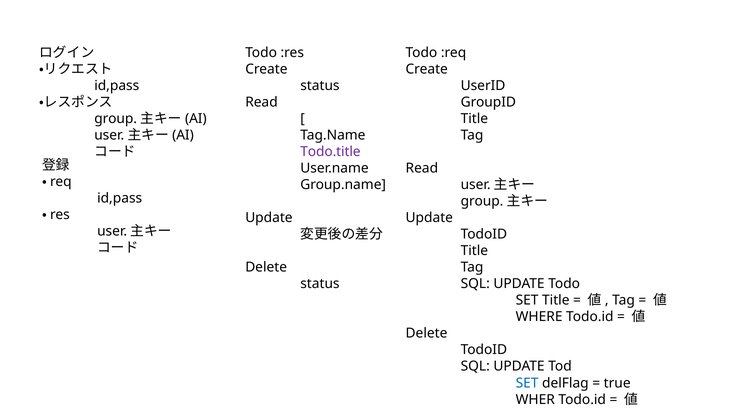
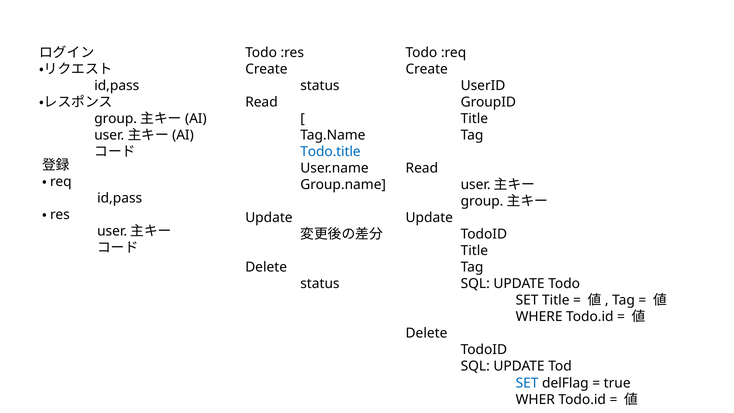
Todo.title colour: purple -> blue (330, 152)
